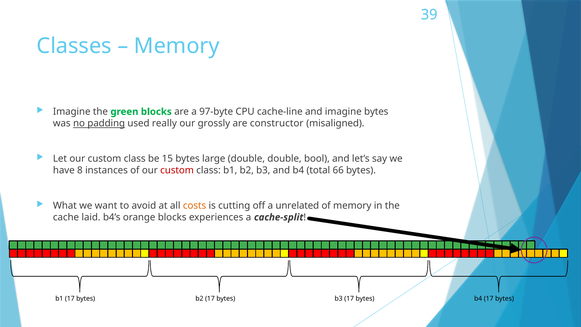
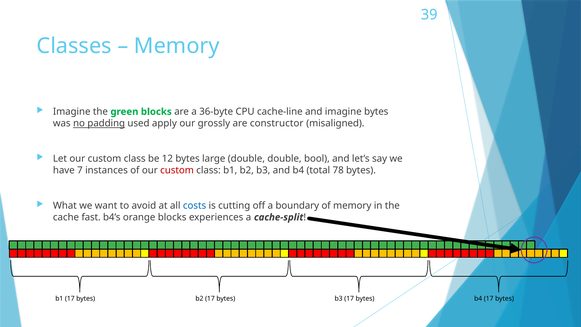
97-byte: 97-byte -> 36-byte (216, 112)
really: really -> apply (164, 123)
15: 15 -> 12 (167, 159)
8: 8 -> 7 (80, 170)
66: 66 -> 78 (338, 170)
costs colour: orange -> blue (195, 206)
unrelated: unrelated -> boundary (297, 206)
laid: laid -> fast (91, 217)
